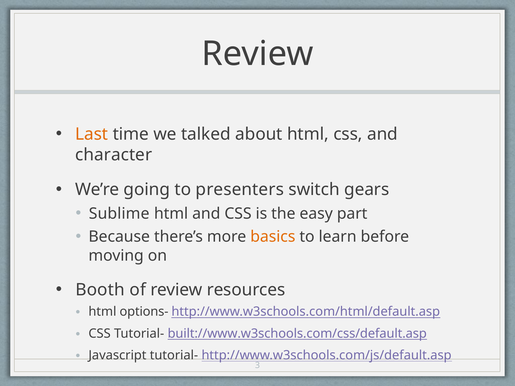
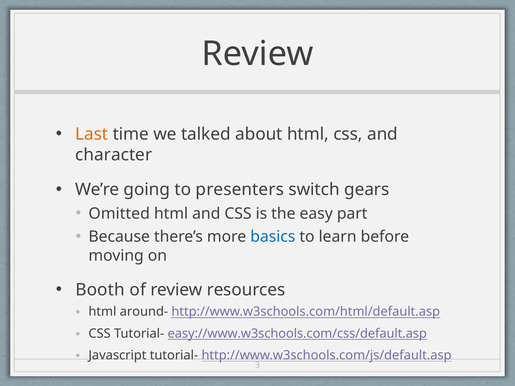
Sublime: Sublime -> Omitted (119, 214)
basics colour: orange -> blue (273, 237)
options-: options- -> around- (144, 312)
built://www.w3schools.com/css/default.asp: built://www.w3schools.com/css/default.asp -> easy://www.w3schools.com/css/default.asp (297, 334)
